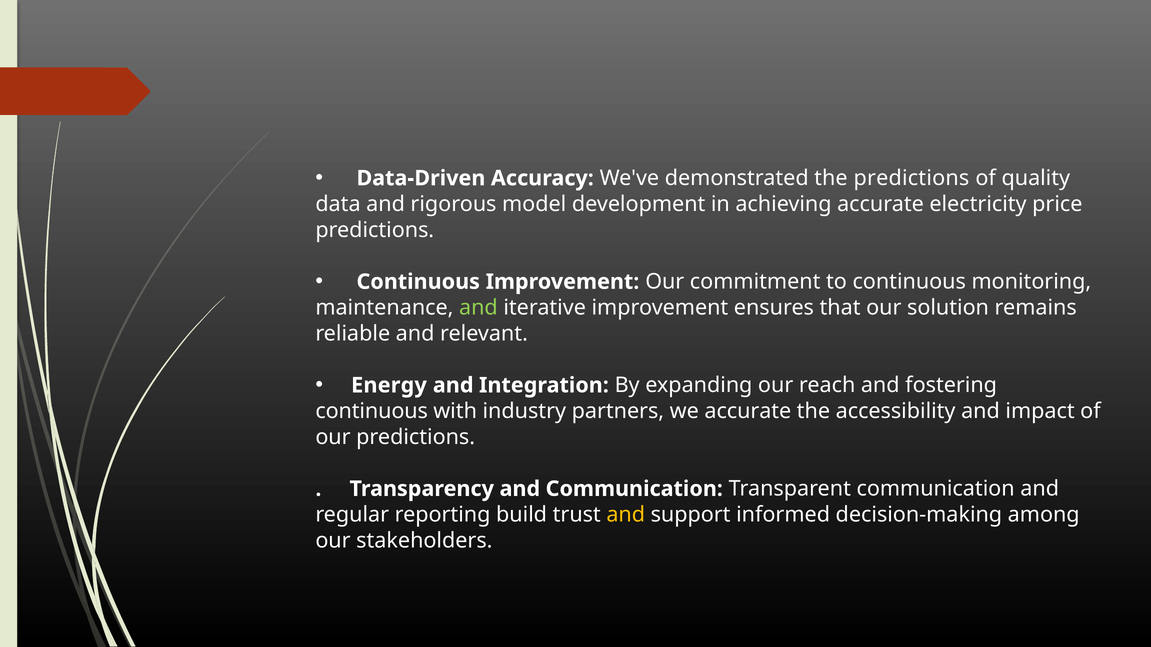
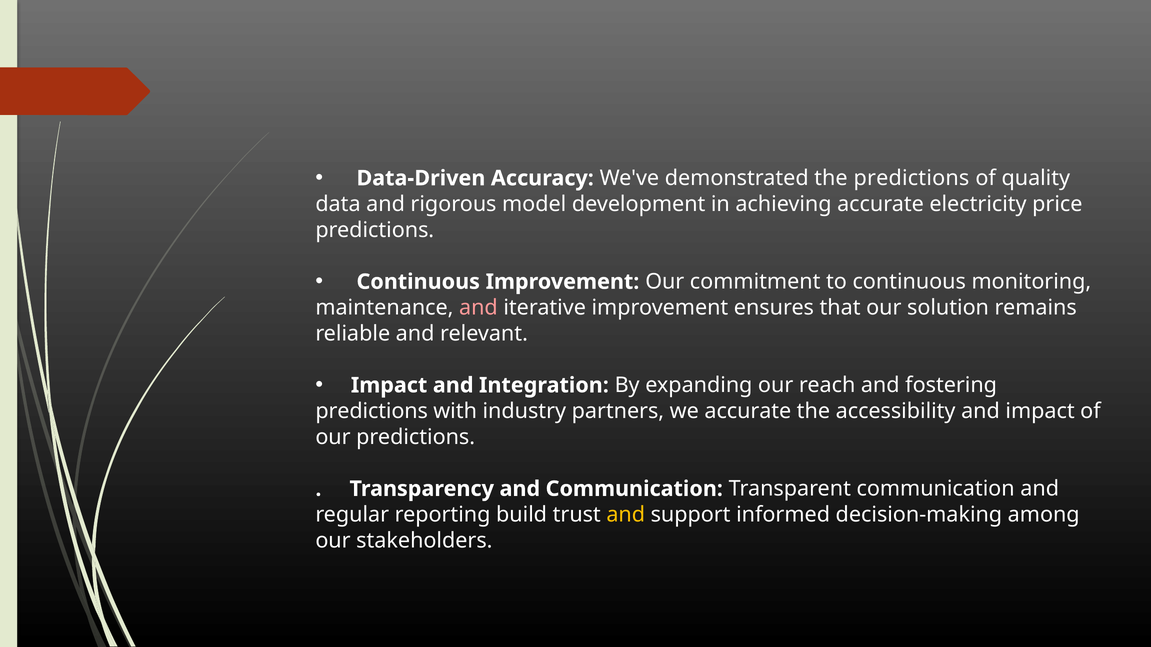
and colour: light green -> pink (478, 308)
Energy: Energy -> Impact (389, 386)
continuous: continuous -> predictions (372, 411)
